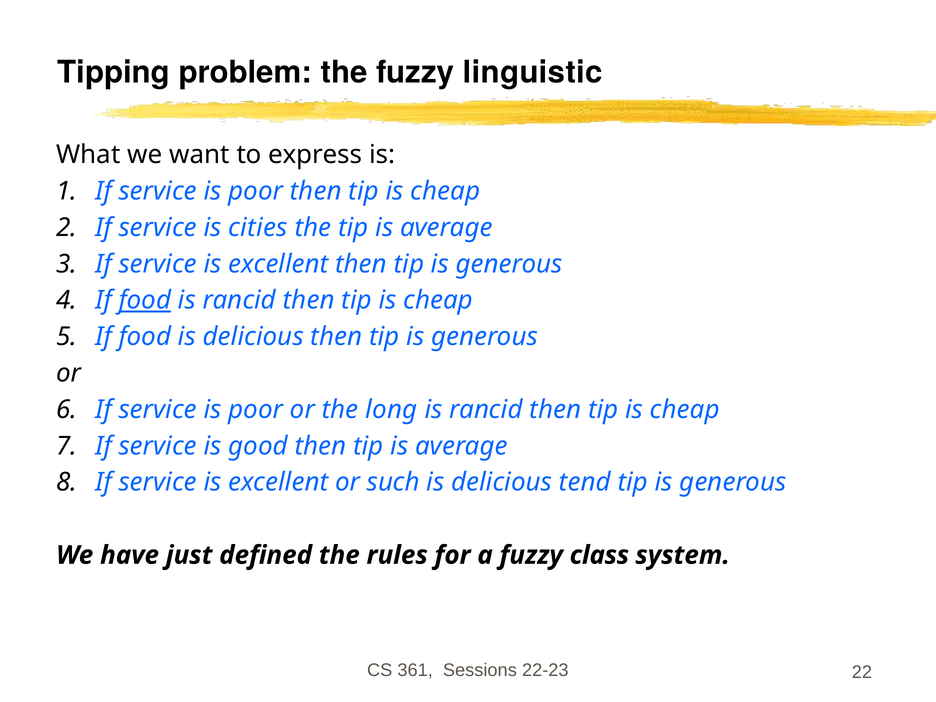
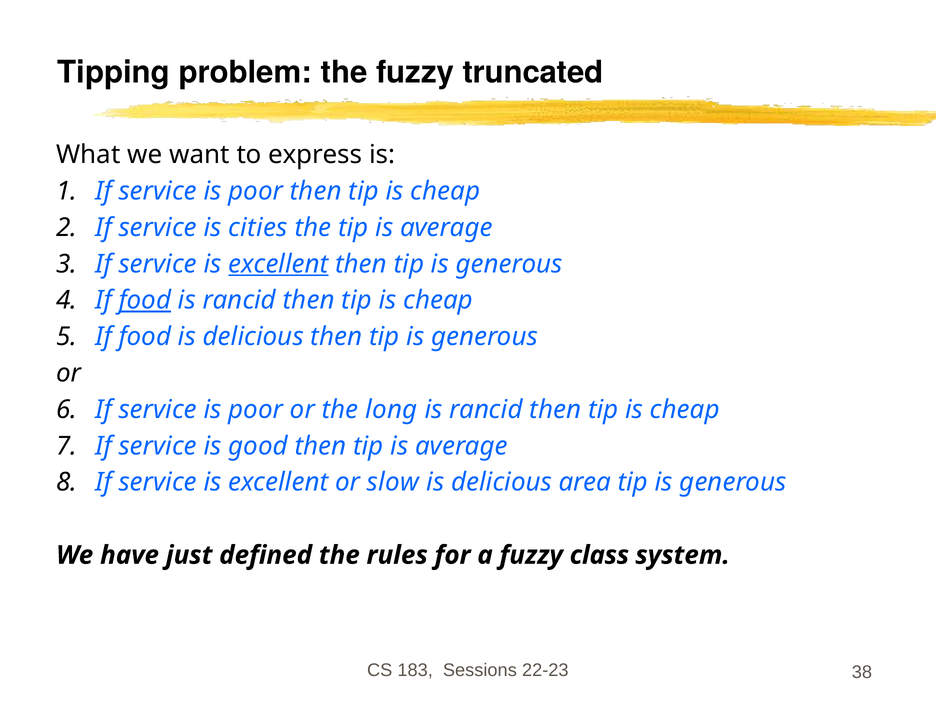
linguistic: linguistic -> truncated (533, 72)
excellent underline: none -> present (278, 264)
such: such -> slow (393, 482)
tend: tend -> area (585, 482)
361: 361 -> 183 (415, 670)
22: 22 -> 38 (862, 672)
